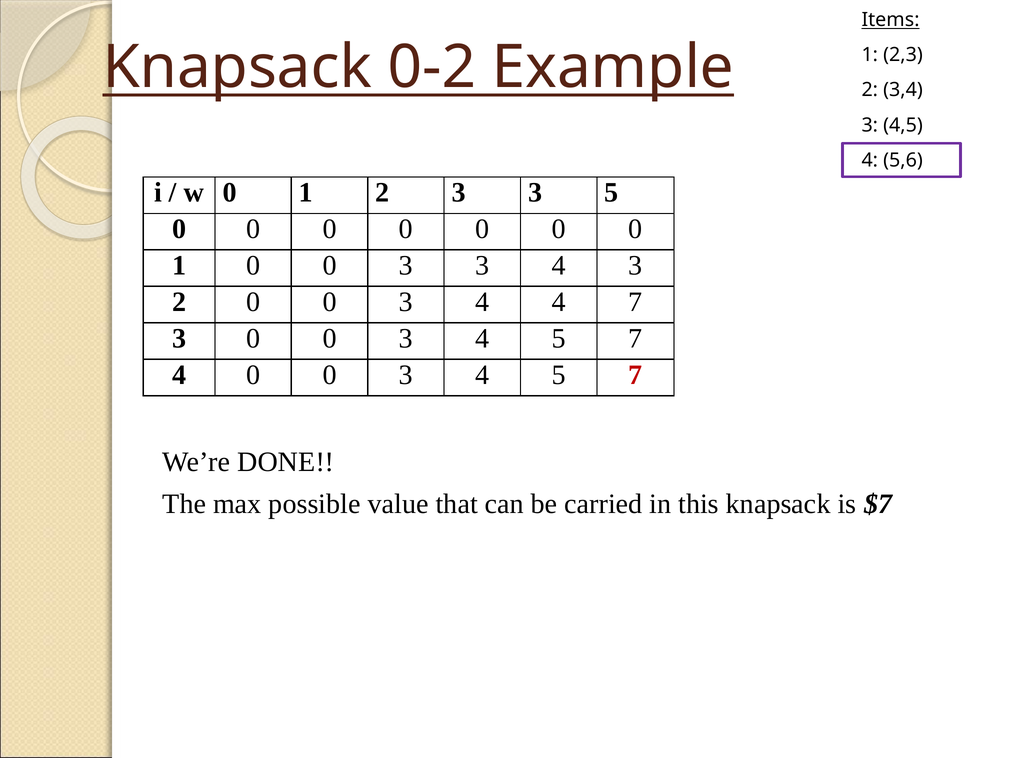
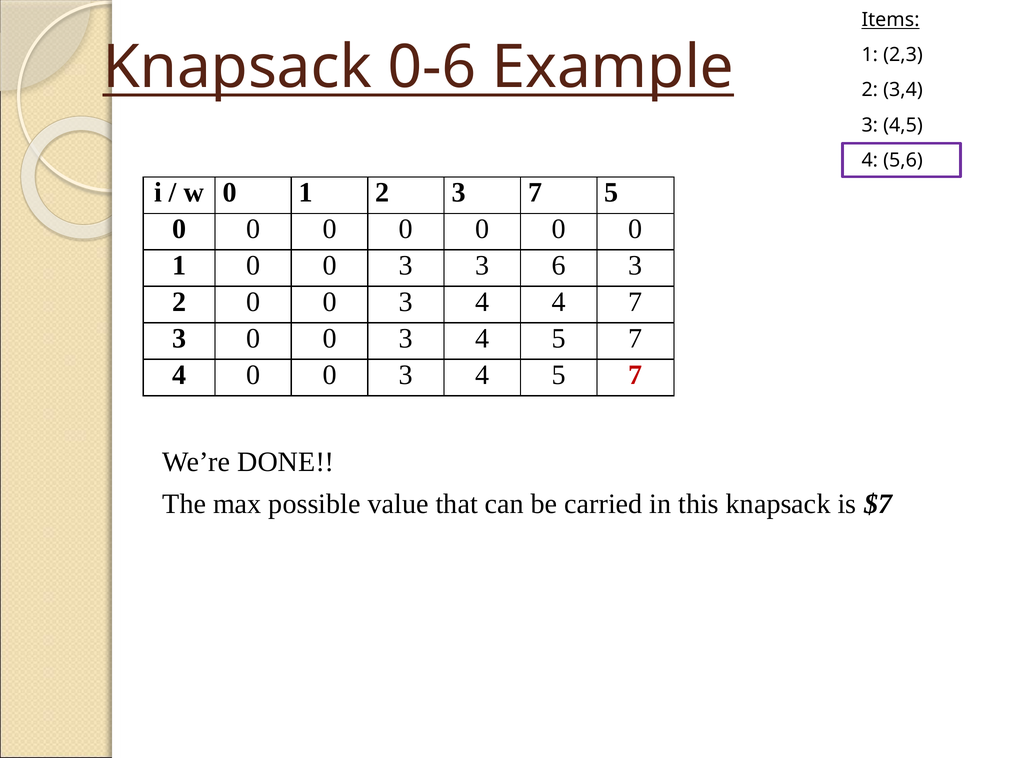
0-2: 0-2 -> 0-6 (432, 67)
2 3 3: 3 -> 7 (535, 193)
3 3 4: 4 -> 6 (559, 266)
